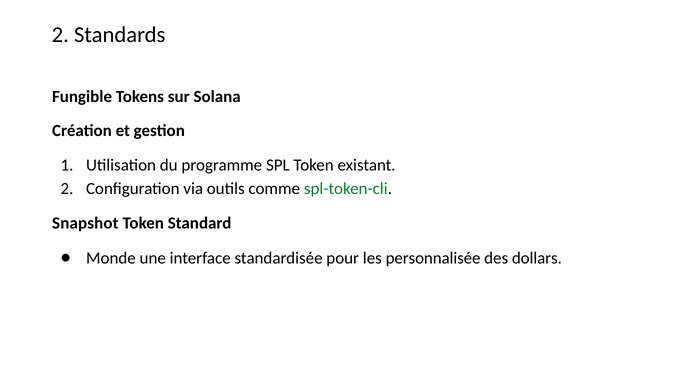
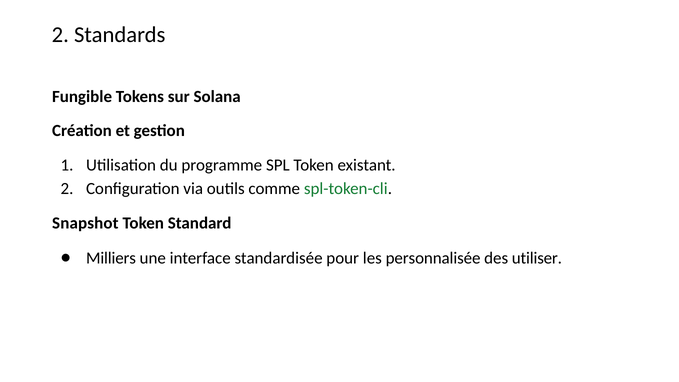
Monde: Monde -> Milliers (111, 258)
dollars: dollars -> utiliser (537, 258)
